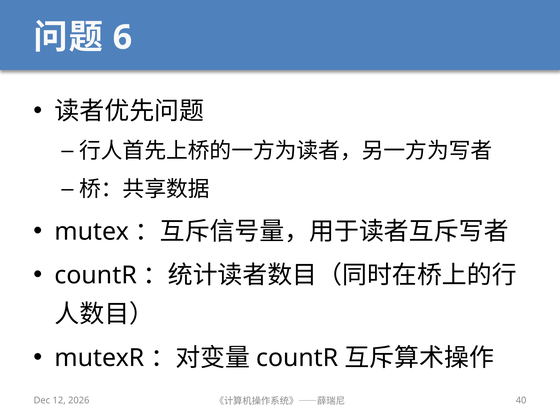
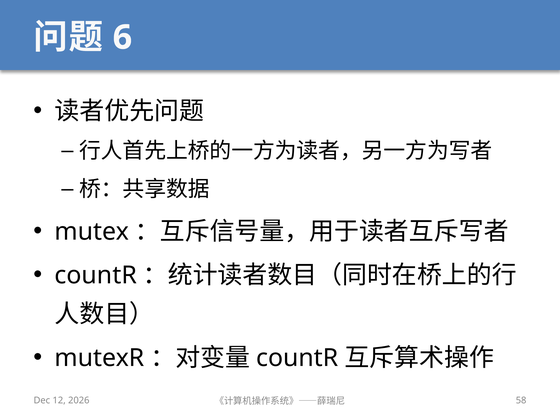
40: 40 -> 58 (521, 400)
